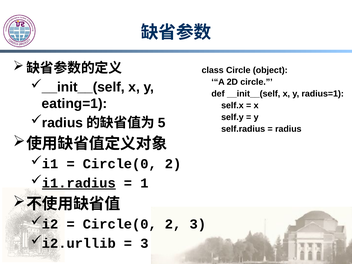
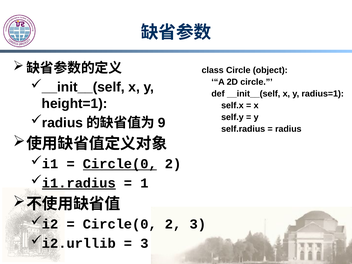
eating=1: eating=1 -> height=1 (75, 104)
5: 5 -> 9 (162, 123)
Circle(0 underline: none -> present (120, 164)
